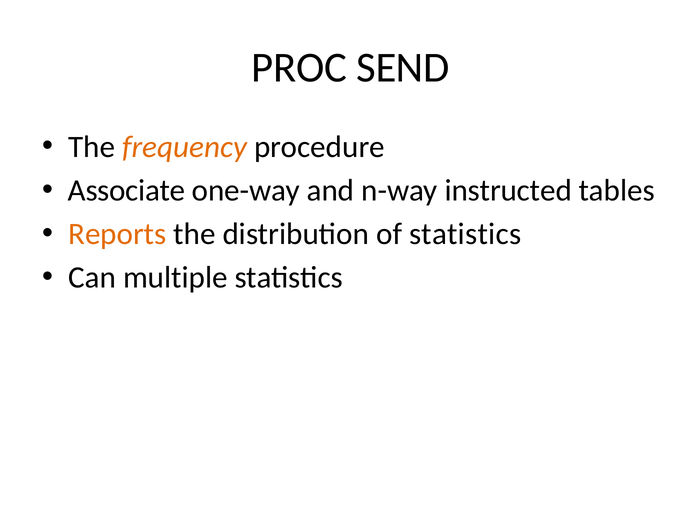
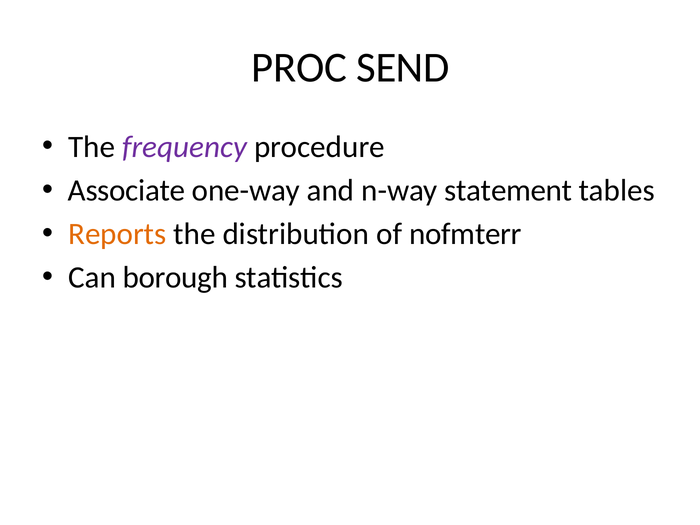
frequency colour: orange -> purple (185, 147)
instructed: instructed -> statement (508, 190)
of statistics: statistics -> nofmterr (465, 234)
multiple: multiple -> borough (175, 278)
